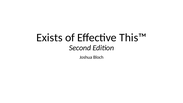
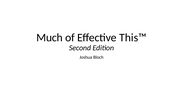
Exists: Exists -> Much (50, 38)
